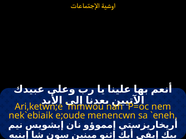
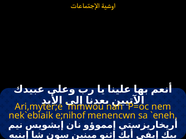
Ari,ketwn;e: Ari,ketwn;e -> Ari,myter;e (39, 107)
e;oude: e;oude -> e;nihof (70, 116)
